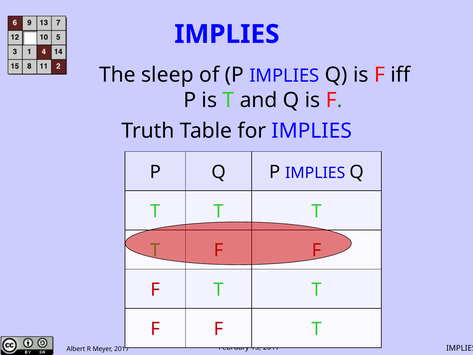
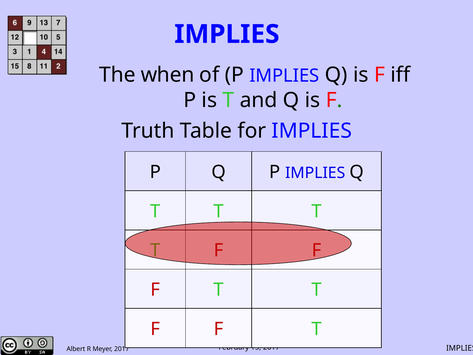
sleep: sleep -> when (168, 75)
